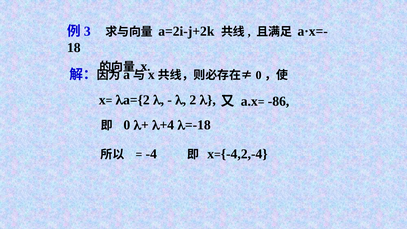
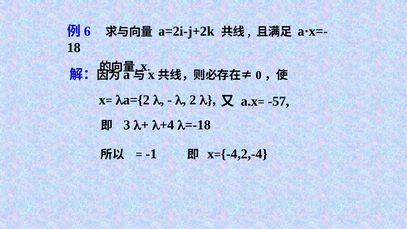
3: 3 -> 6 (87, 31)
-86: -86 -> -57 (279, 101)
0: 0 -> 3 (127, 125)
-4: -4 -> -1 (151, 154)
